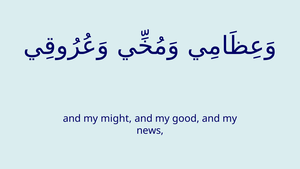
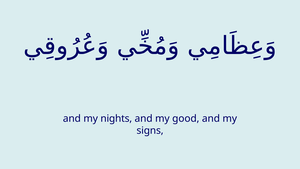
might: might -> nights (116, 118)
news: news -> signs (150, 130)
